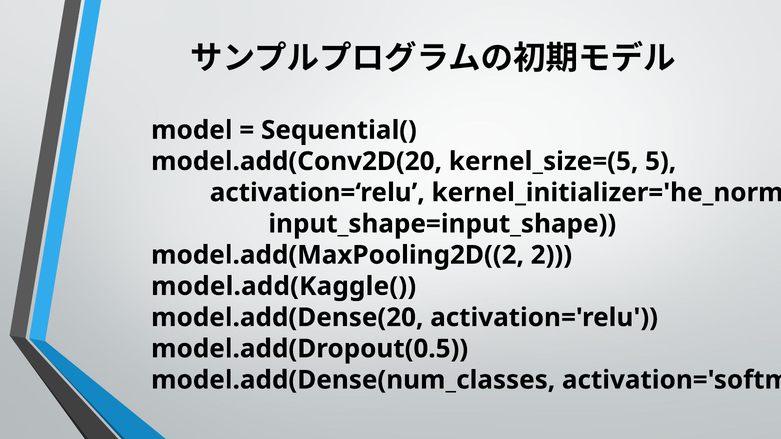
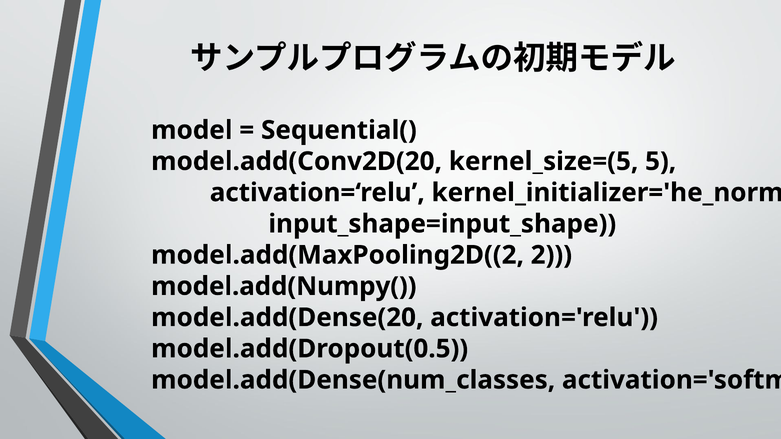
model.add(Kaggle(: model.add(Kaggle( -> model.add(Numpy( (284, 286)
